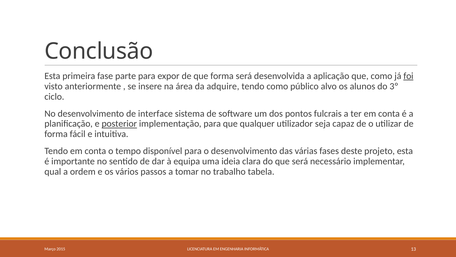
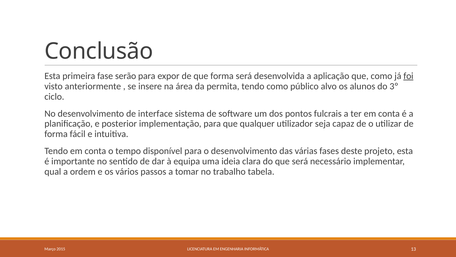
parte: parte -> serão (126, 76)
adquire: adquire -> permita (223, 86)
posterior underline: present -> none (119, 124)
